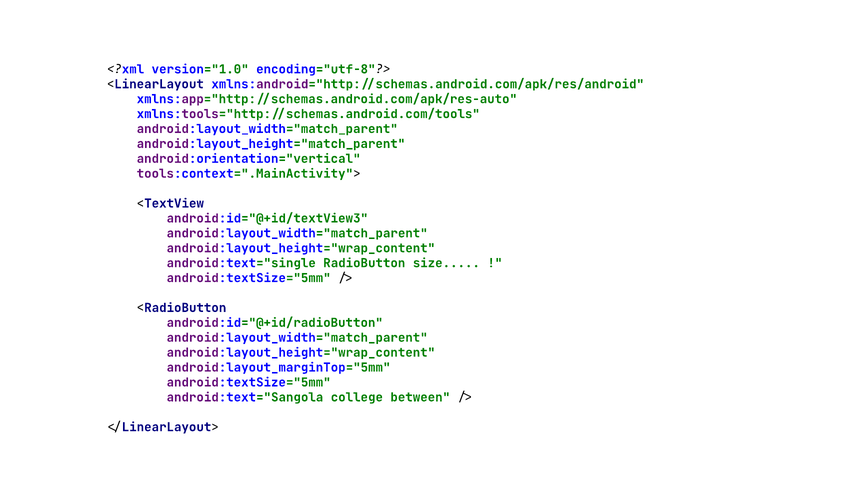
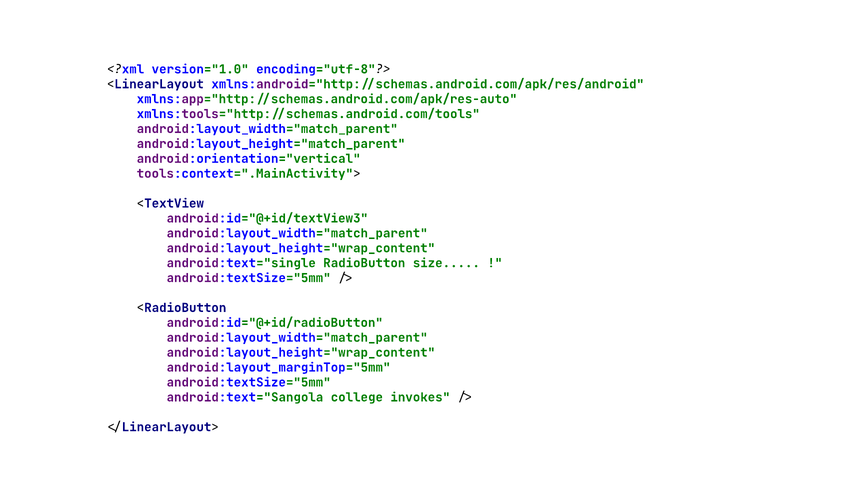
between: between -> invokes (420, 397)
